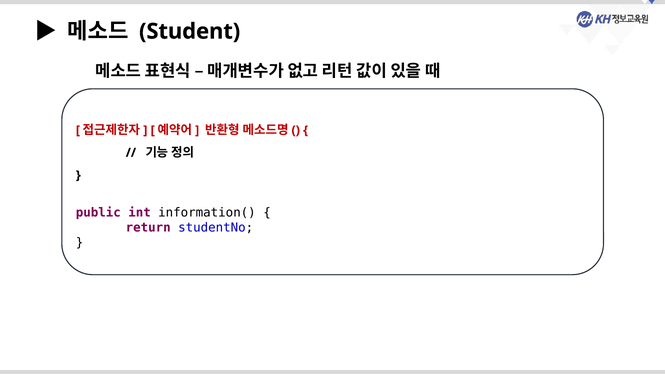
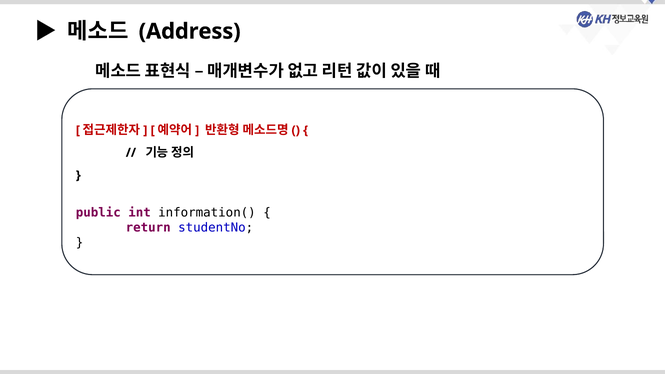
Student: Student -> Address (190, 31)
